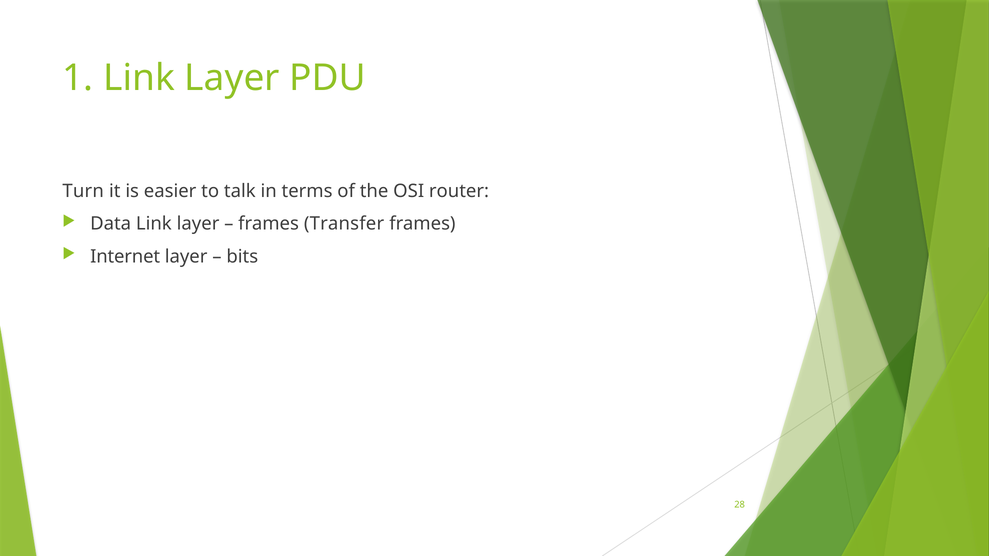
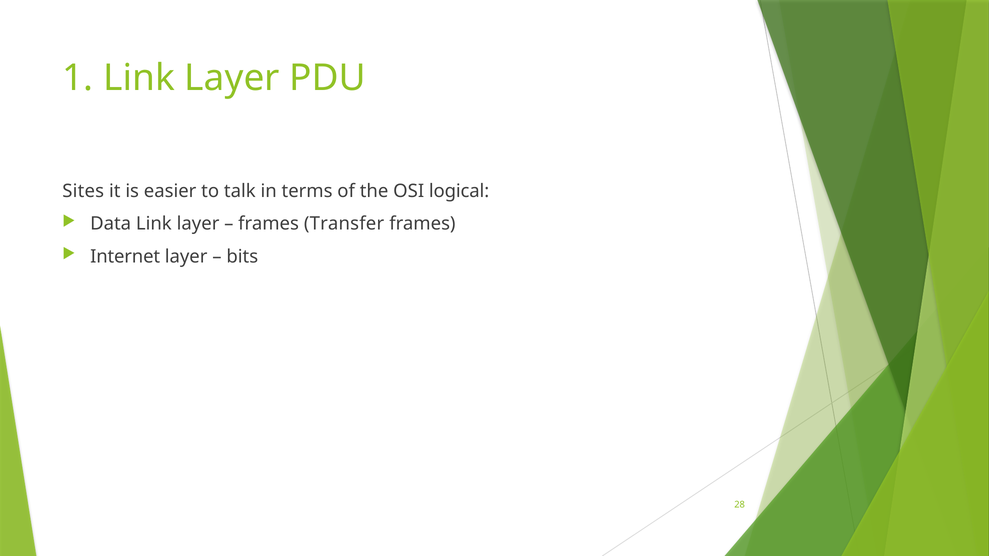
Turn: Turn -> Sites (83, 191)
router: router -> logical (459, 191)
